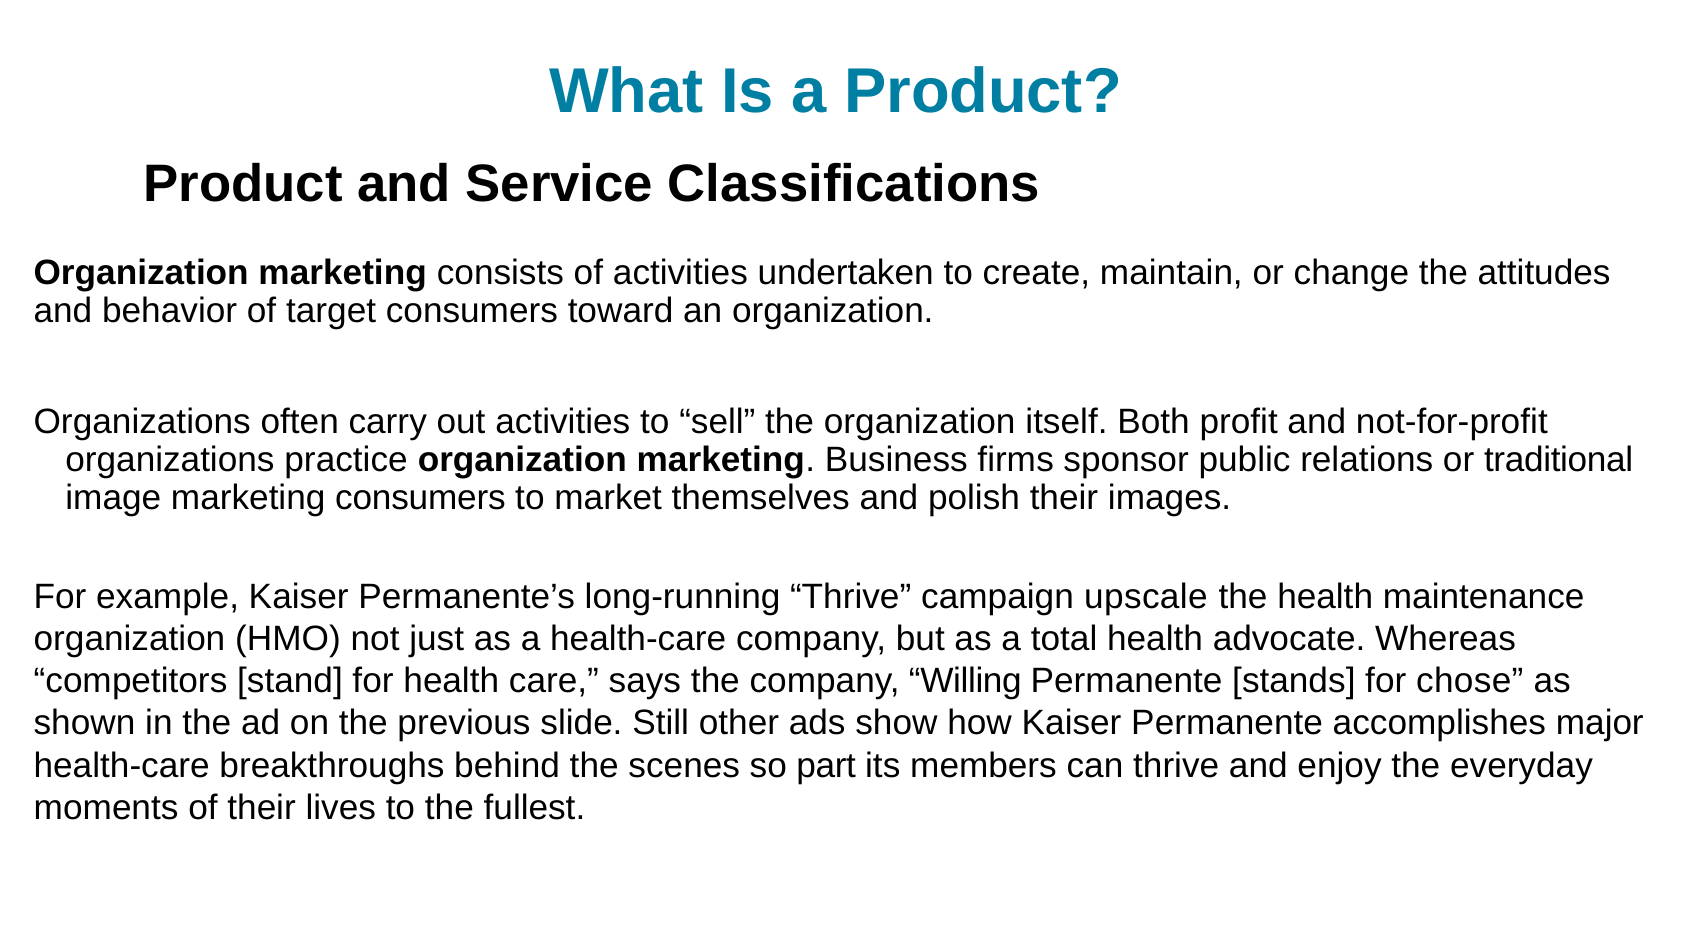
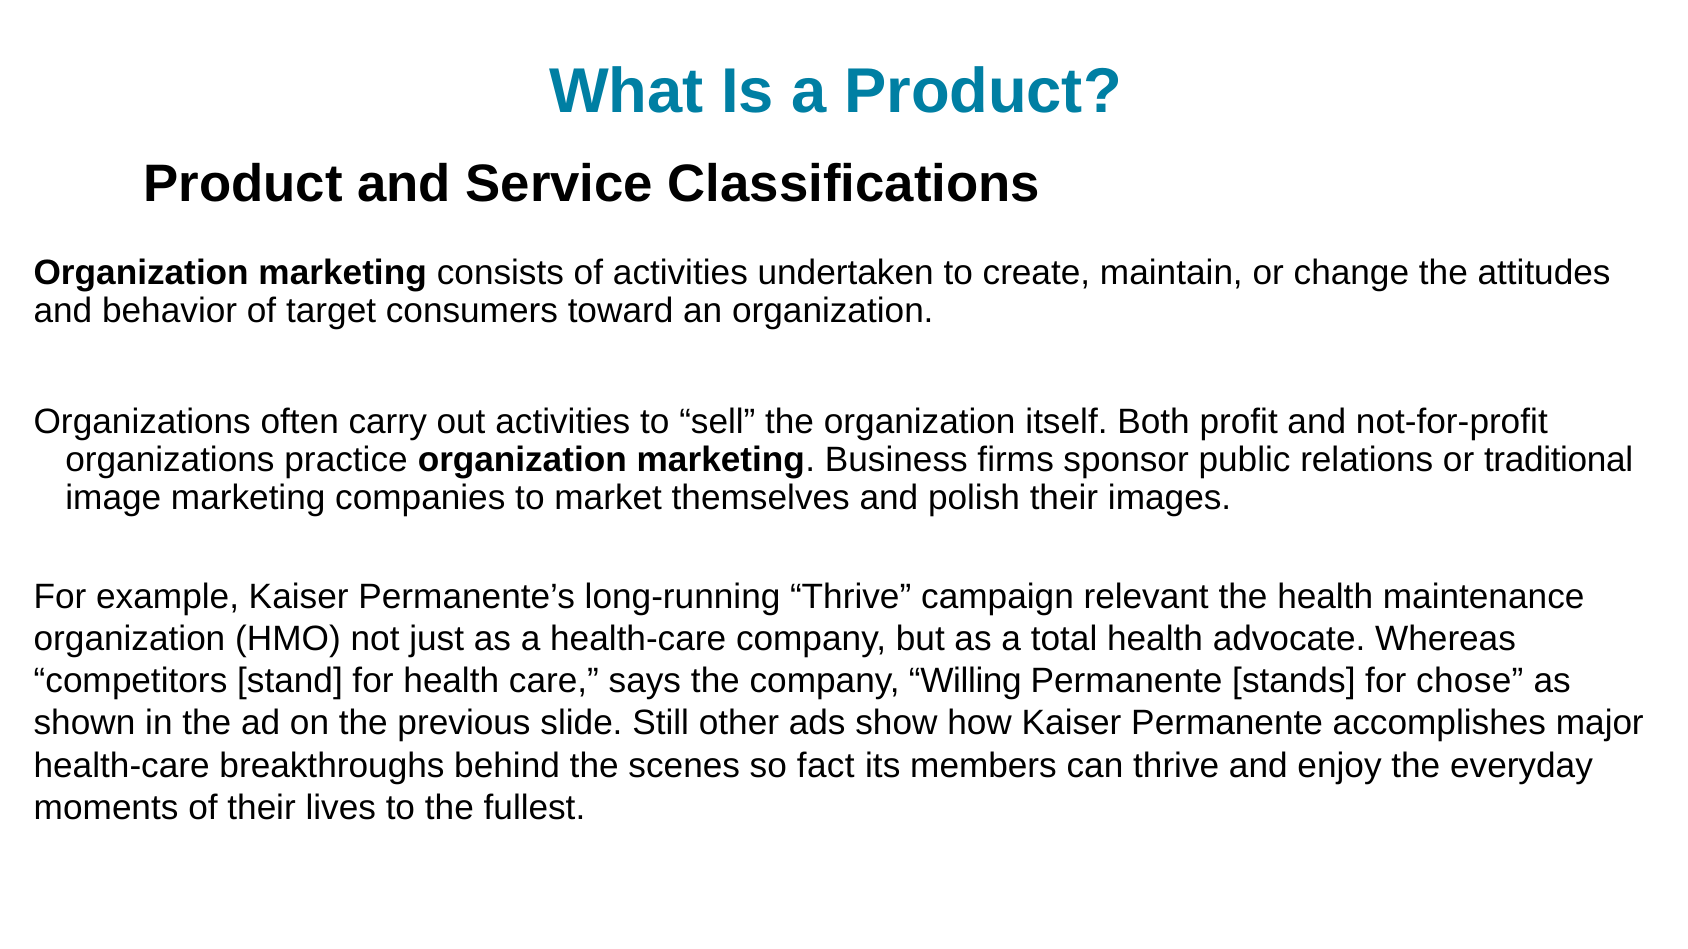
marketing consumers: consumers -> companies (420, 499)
upscale: upscale -> relevant (1146, 597)
part: part -> fact (826, 766)
